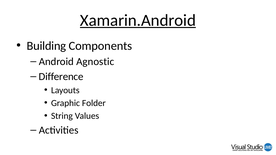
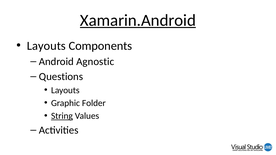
Building: Building -> Layouts (46, 46)
Difference: Difference -> Questions (61, 77)
String underline: none -> present (62, 116)
